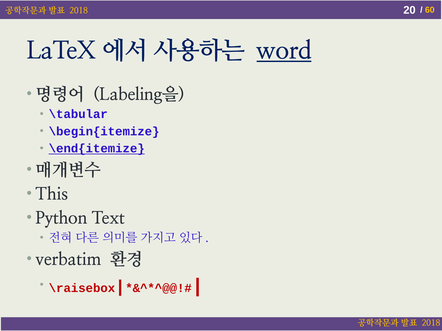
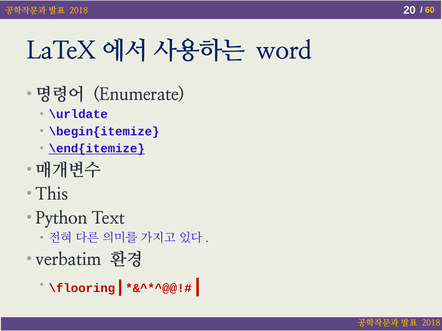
word underline: present -> none (284, 51)
Labeling을: Labeling을 -> Enumerate (139, 95)
\tabular: \tabular -> \urldate (78, 114)
\raisebox: \raisebox -> \flooring (82, 288)
